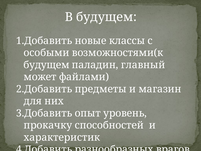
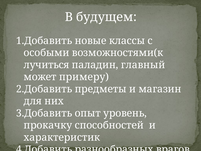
будущем: будущем -> лучиться (46, 65)
файлами: файлами -> примеру (84, 77)
